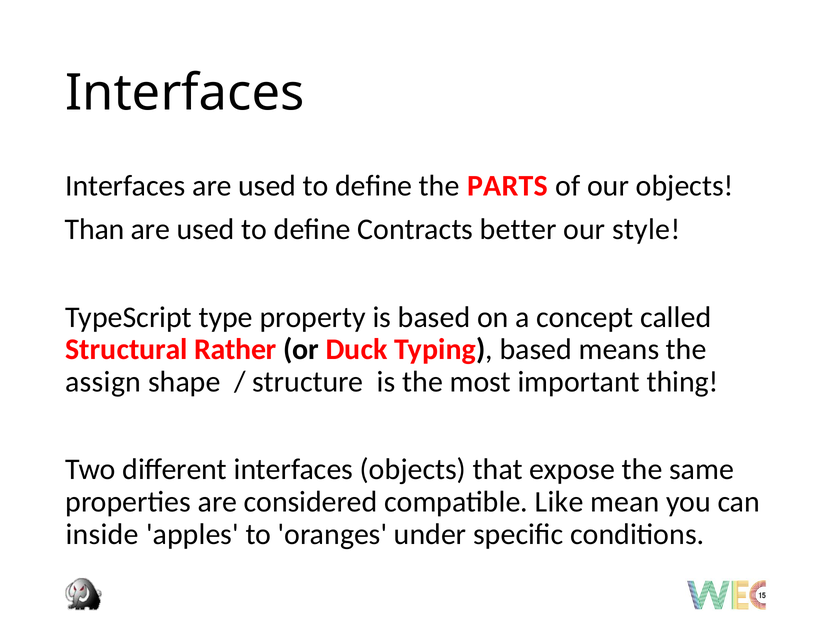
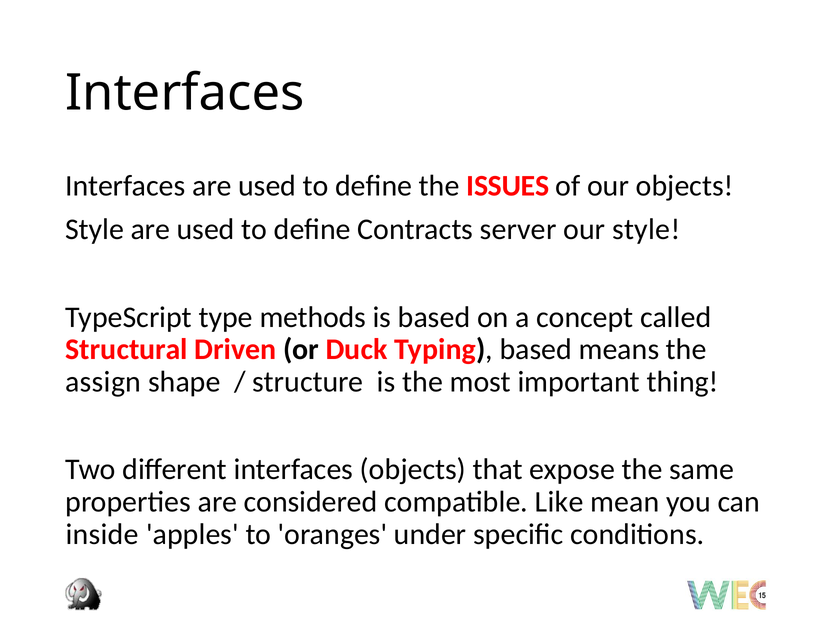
PARTS: PARTS -> ISSUES (508, 186)
Than: Than -> Style (95, 229)
better: better -> server (518, 229)
property: property -> methods (313, 317)
Rather: Rather -> Driven (235, 349)
